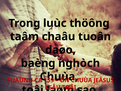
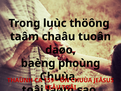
nghòch: nghòch -> phoùng (79, 63)
